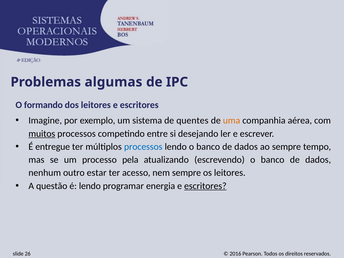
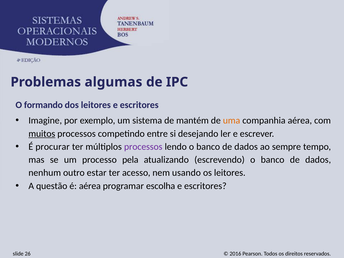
quentes: quentes -> mantém (192, 121)
entregue: entregue -> procurar (53, 147)
processos colour: blue -> purple (143, 147)
nem sempre: sempre -> usando (186, 173)
é lendo: lendo -> aérea (90, 186)
energia: energia -> escolha (161, 186)
escritores underline: present -> none (205, 186)
